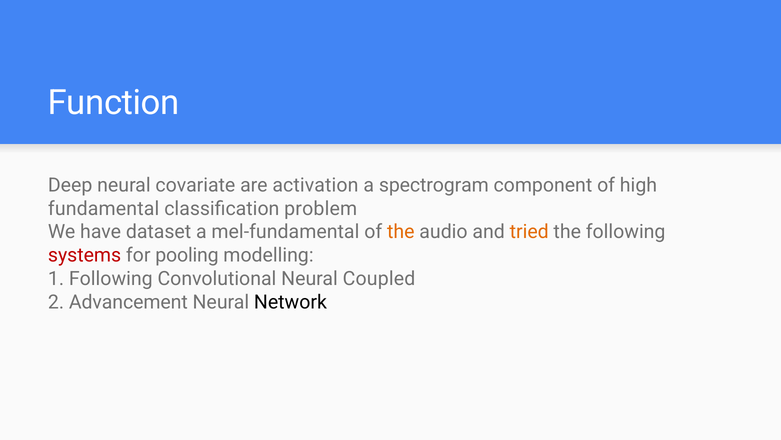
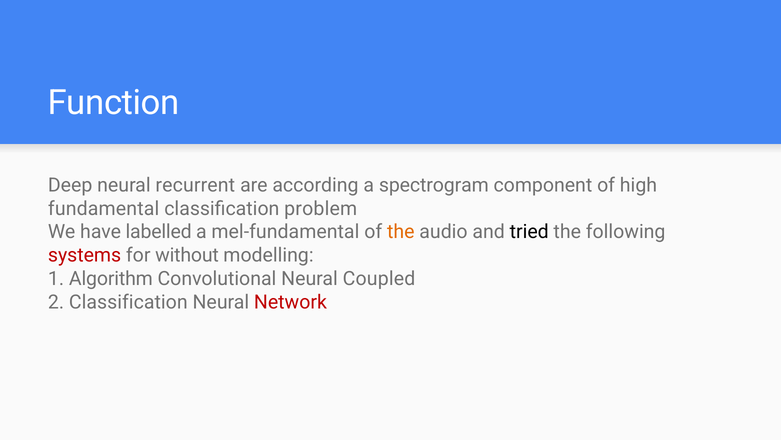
covariate: covariate -> recurrent (195, 185)
activation: activation -> according (315, 185)
dataset: dataset -> labelled (159, 232)
tried colour: orange -> black (529, 232)
pooling: pooling -> without (187, 255)
1 Following: Following -> Algorithm (111, 279)
2 Advancement: Advancement -> Classification (128, 302)
Network colour: black -> red (290, 302)
